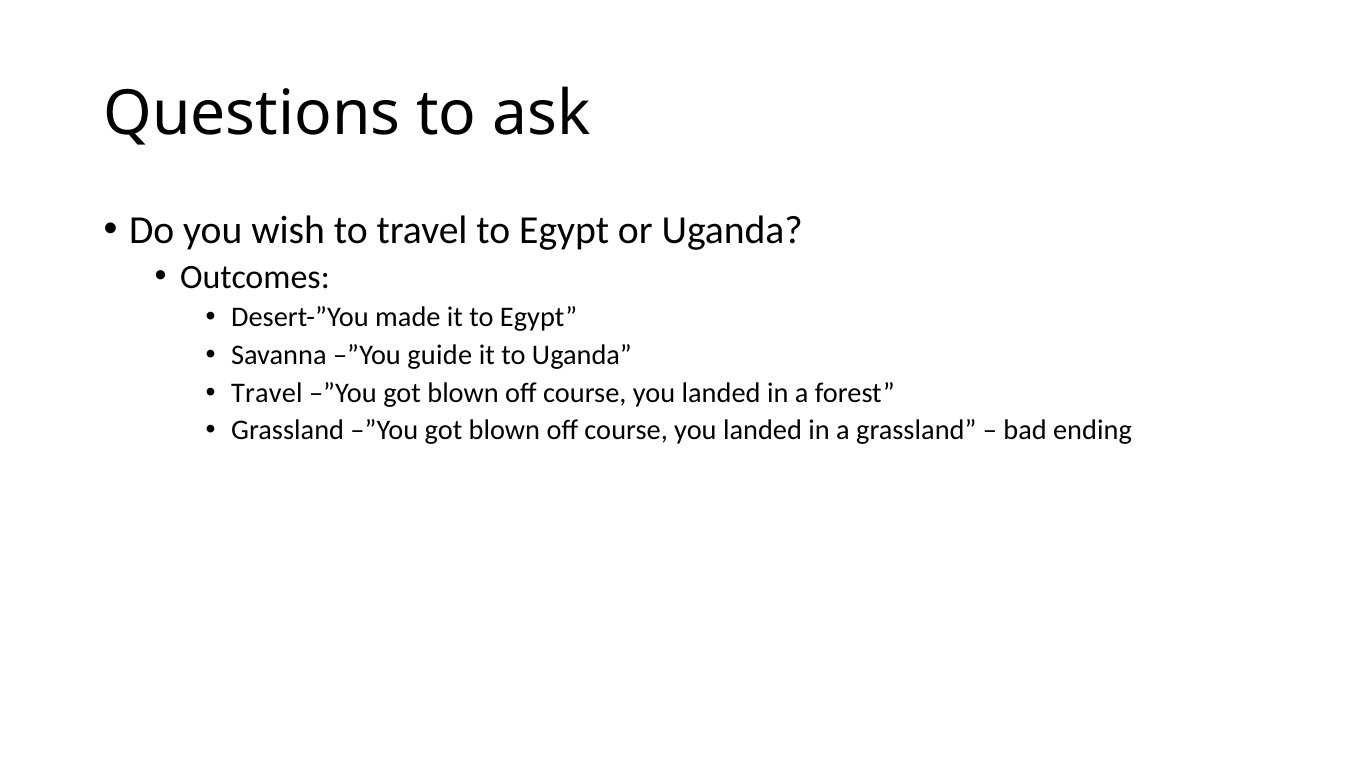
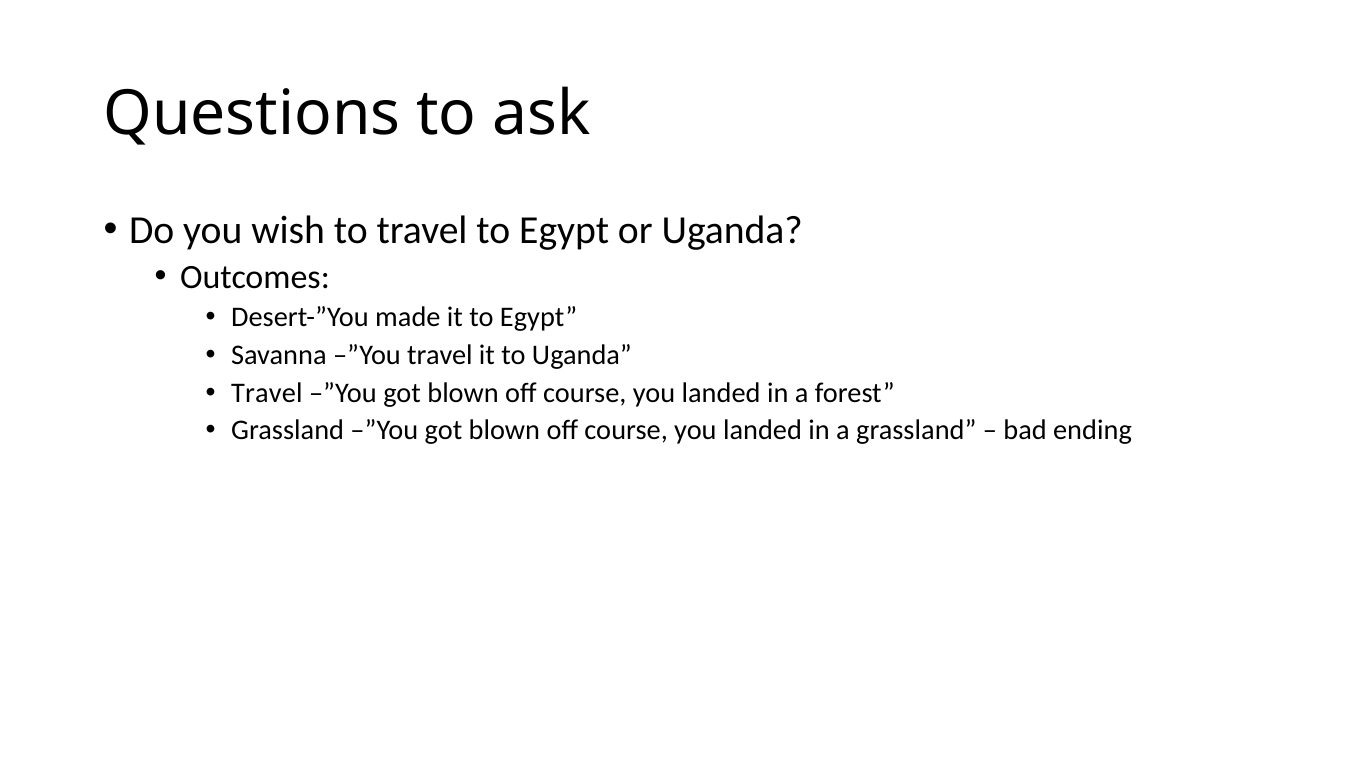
–”You guide: guide -> travel (440, 355)
